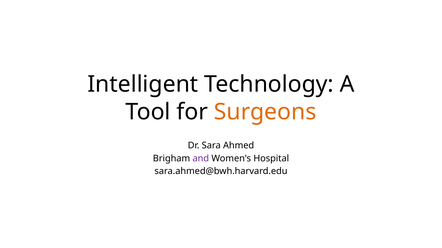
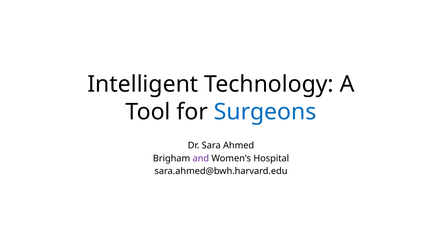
Surgeons colour: orange -> blue (265, 112)
